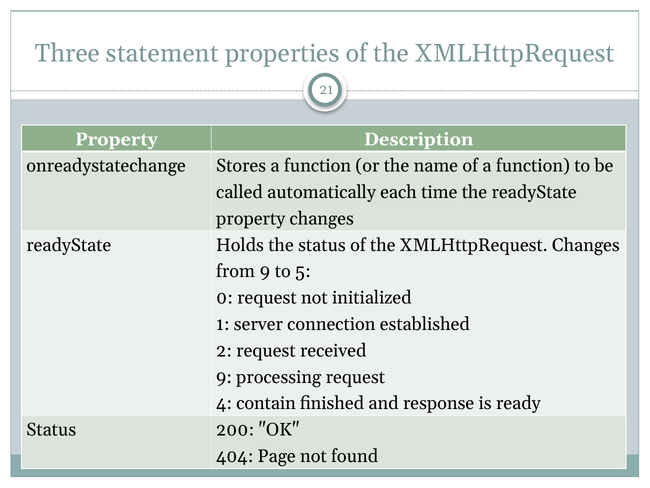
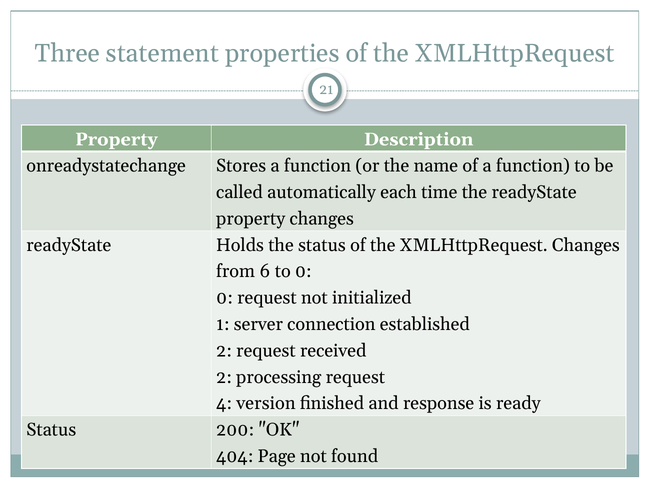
from 9: 9 -> 6 (265, 271)
to 5: 5 -> 0 (303, 271)
9: 9 -> 2 (224, 377)
contain: contain -> version (266, 403)
